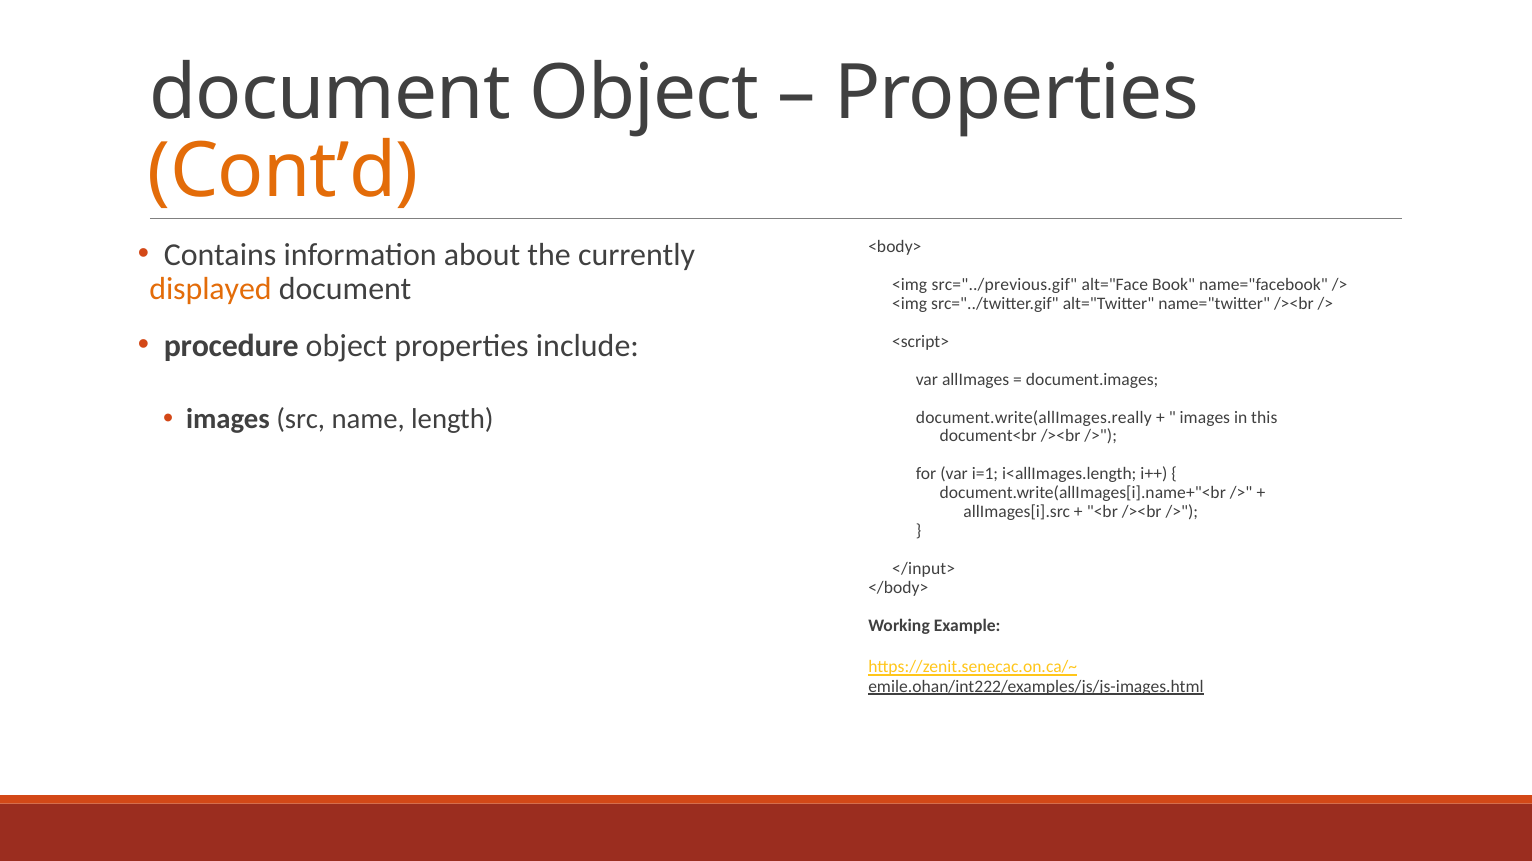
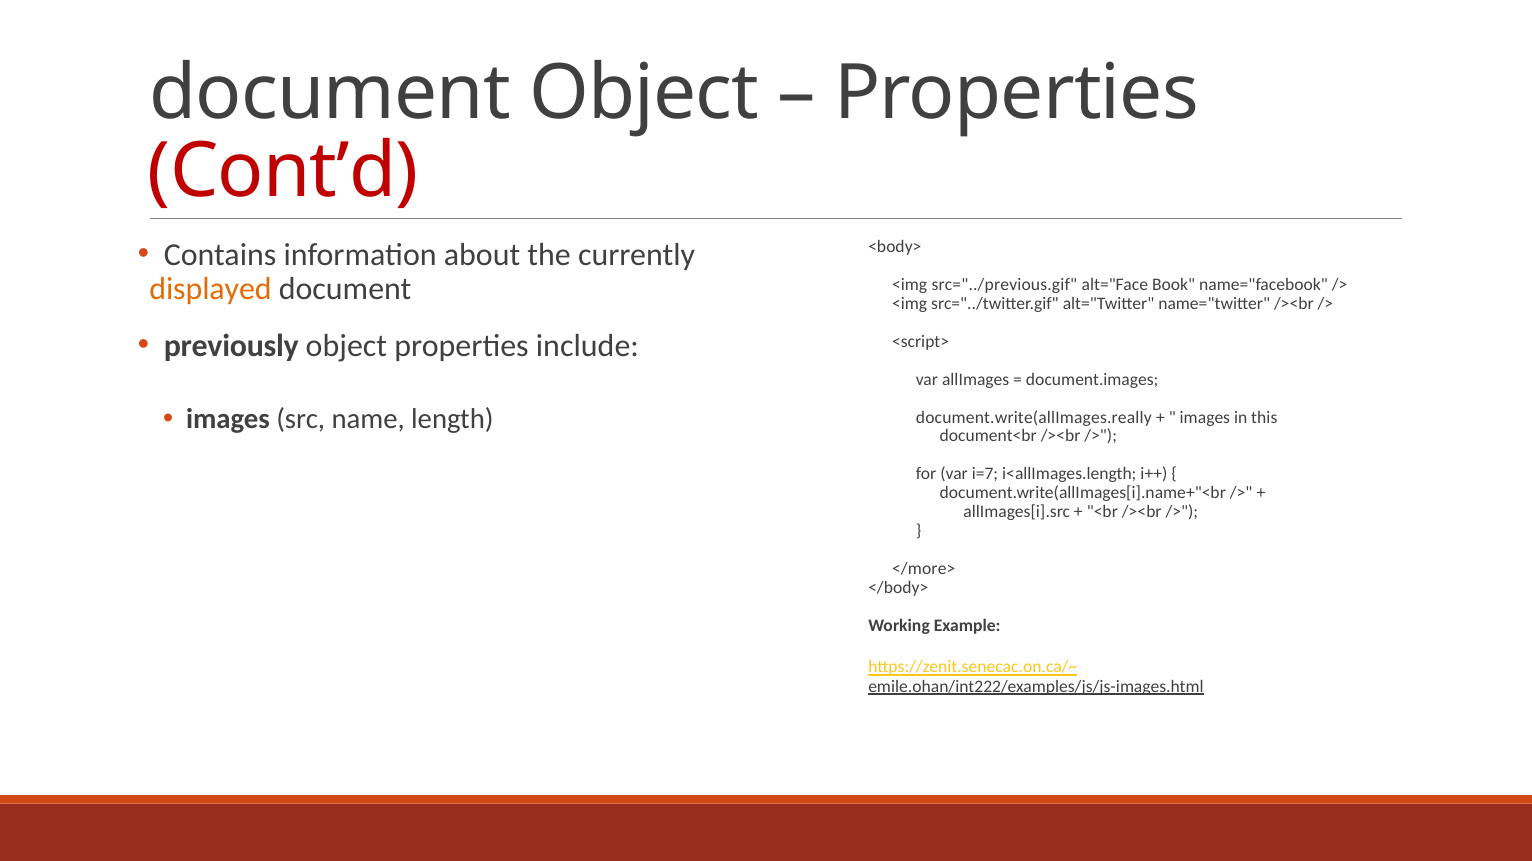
Cont’d colour: orange -> red (283, 172)
procedure: procedure -> previously (231, 346)
i=1: i=1 -> i=7 (985, 474)
</input>: </input> -> </more> (924, 569)
